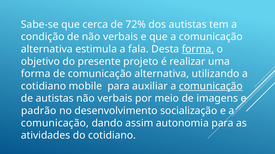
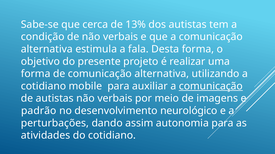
72%: 72% -> 13% (136, 25)
forma underline: present -> none (198, 49)
socialização: socialização -> neurológico (189, 111)
comunicação: comunicação -> perturbações (55, 124)
